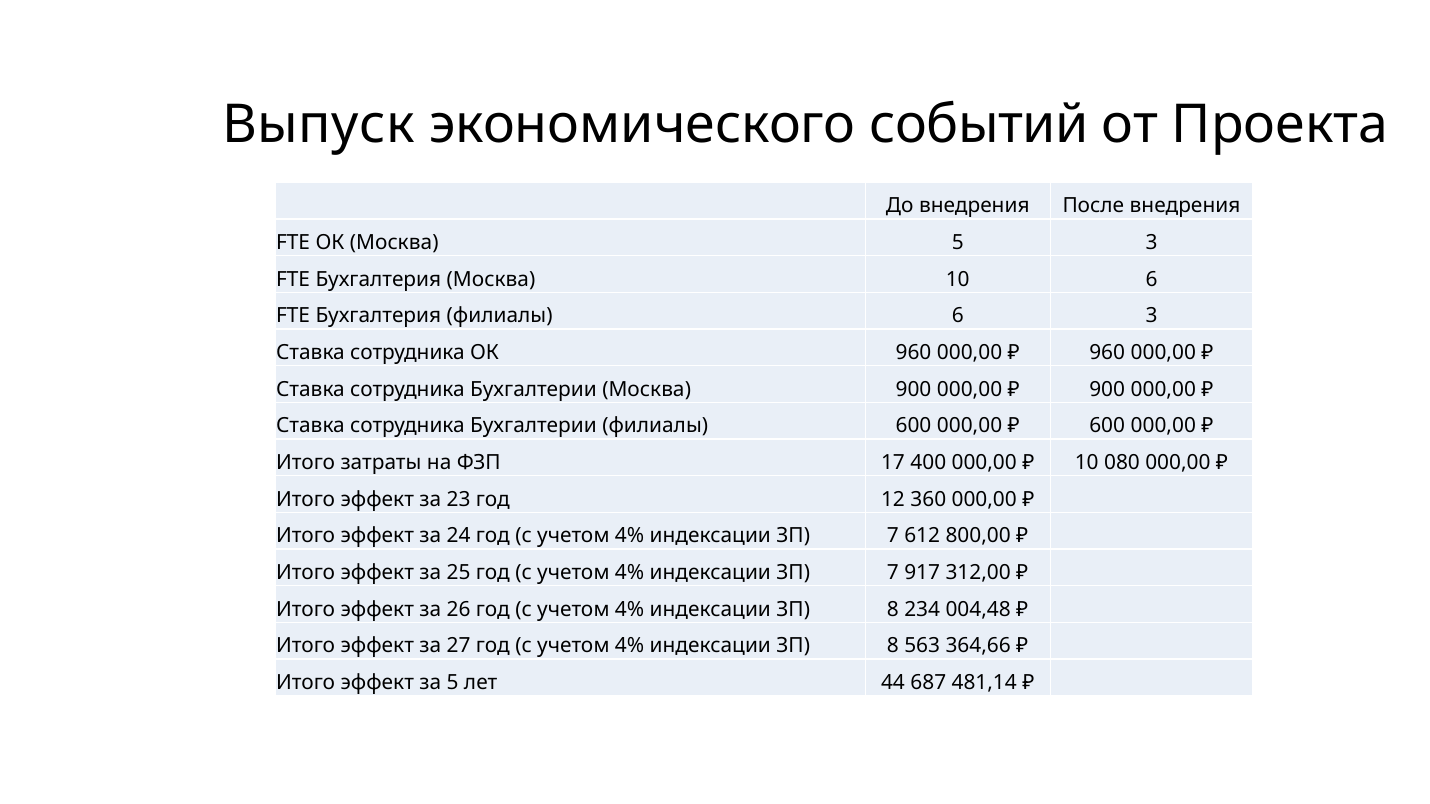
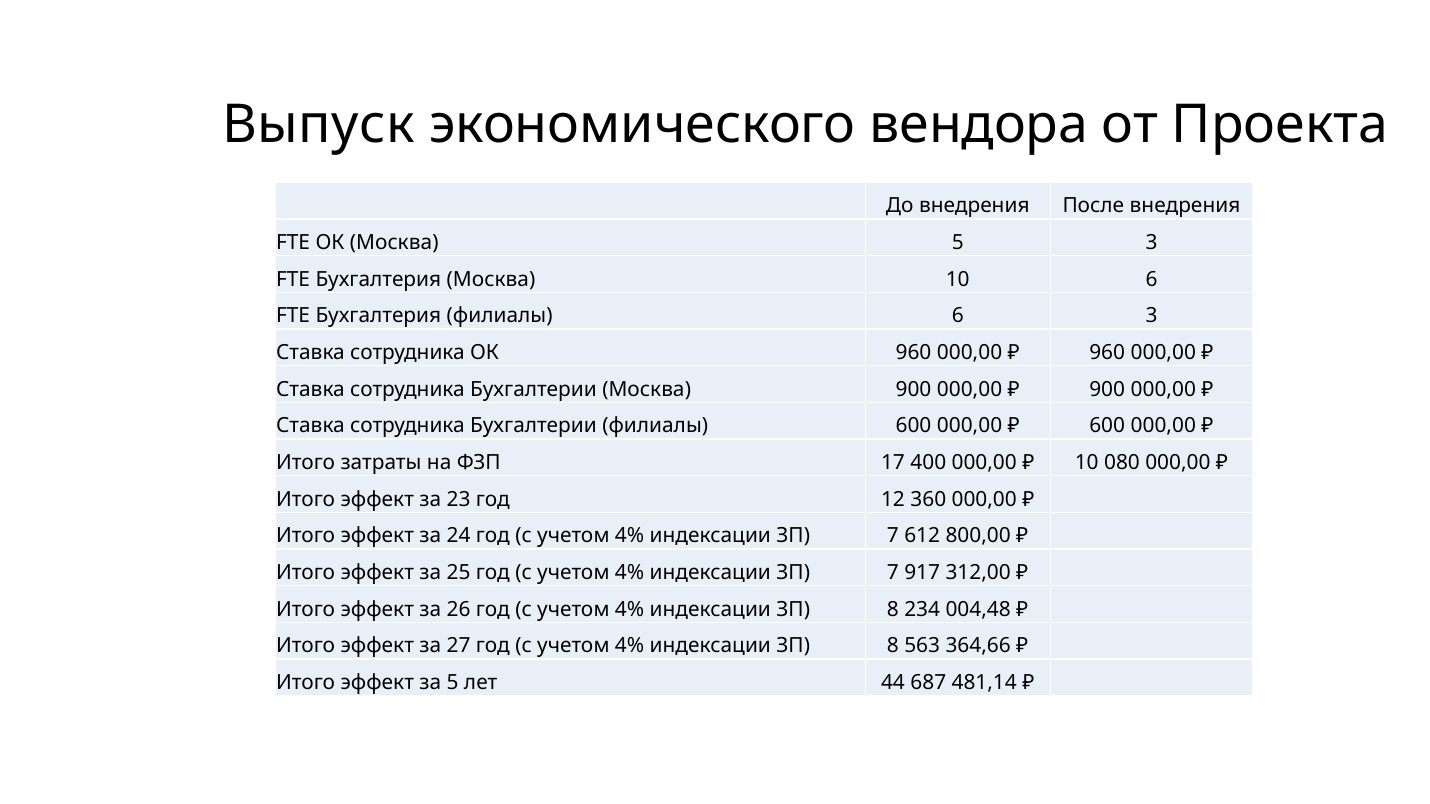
событий: событий -> вендора (979, 125)
